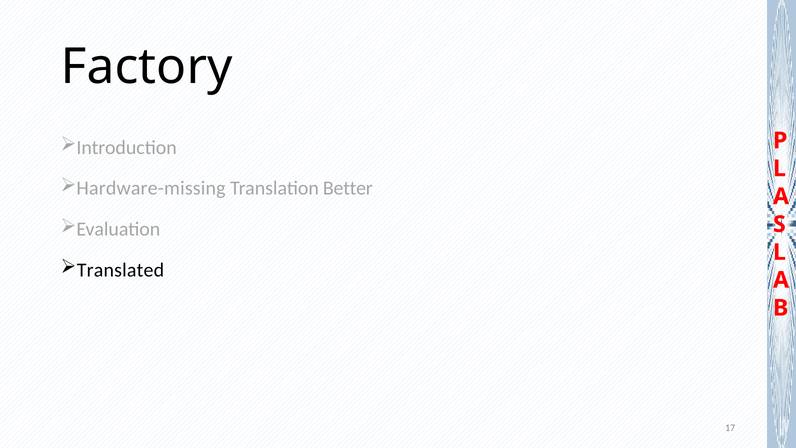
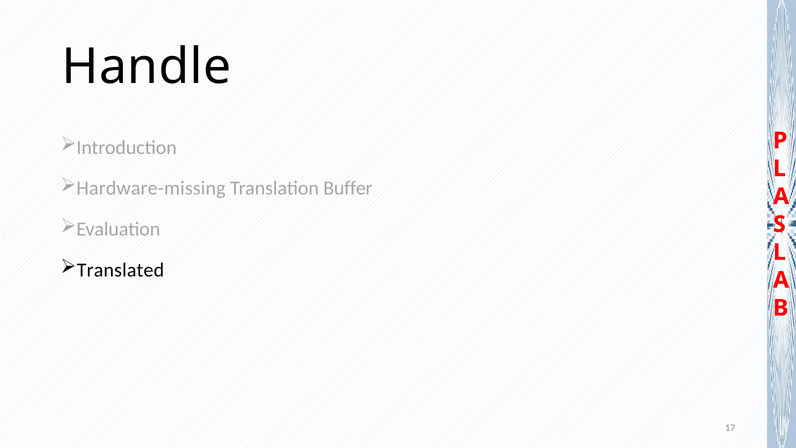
Factory: Factory -> Handle (146, 67)
Better: Better -> Buffer (348, 188)
